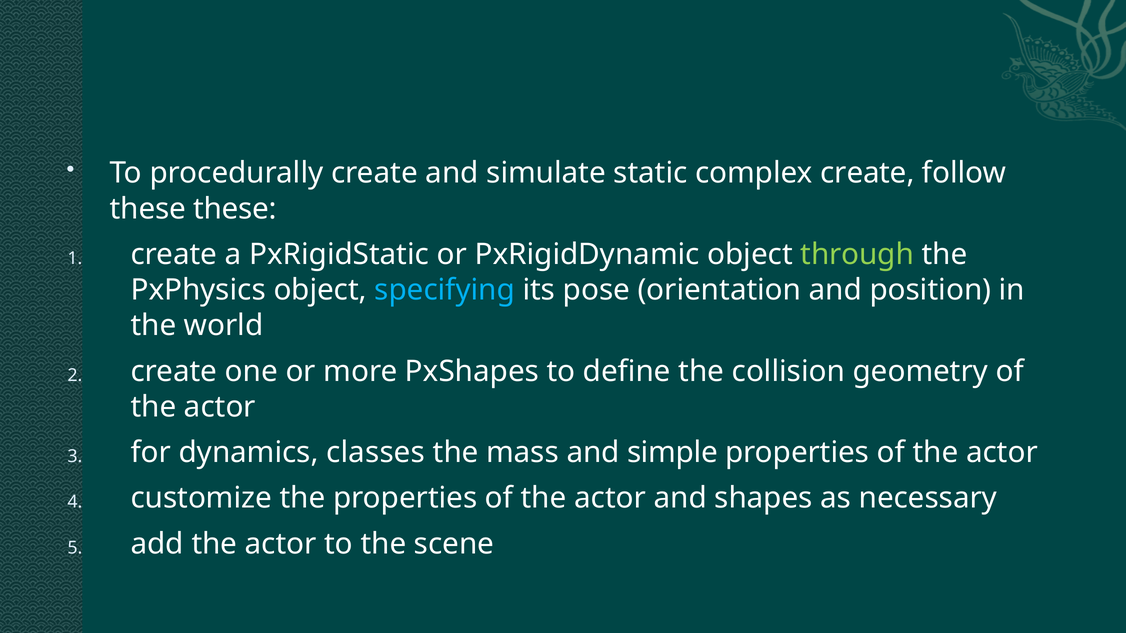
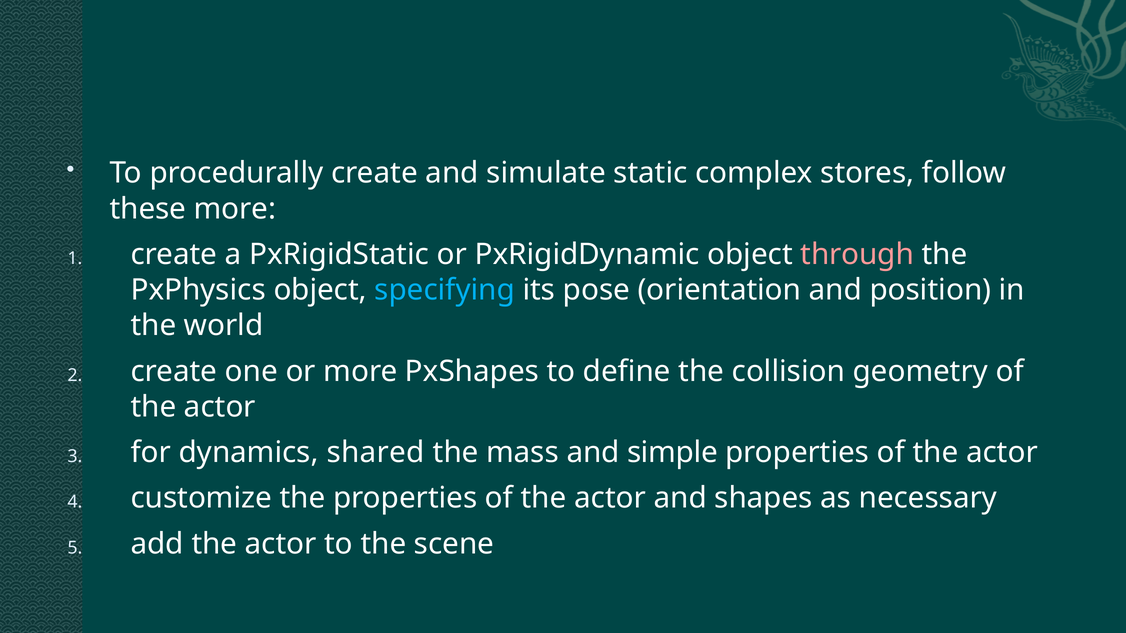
complex create: create -> stores (867, 173)
these these: these -> more (235, 209)
through colour: light green -> pink (857, 255)
classes: classes -> shared (376, 453)
